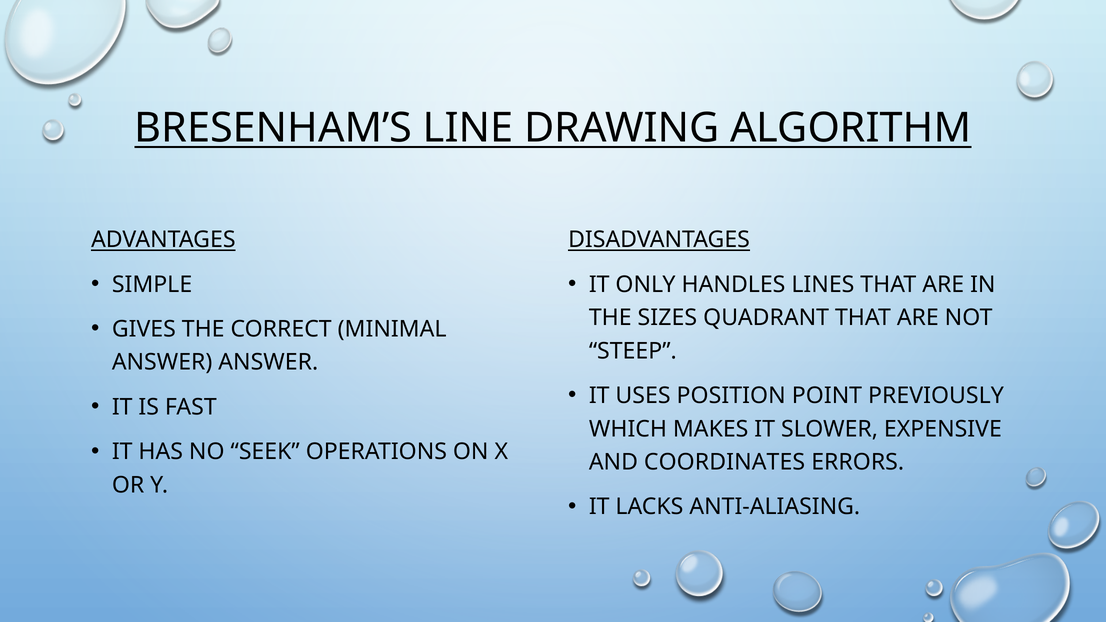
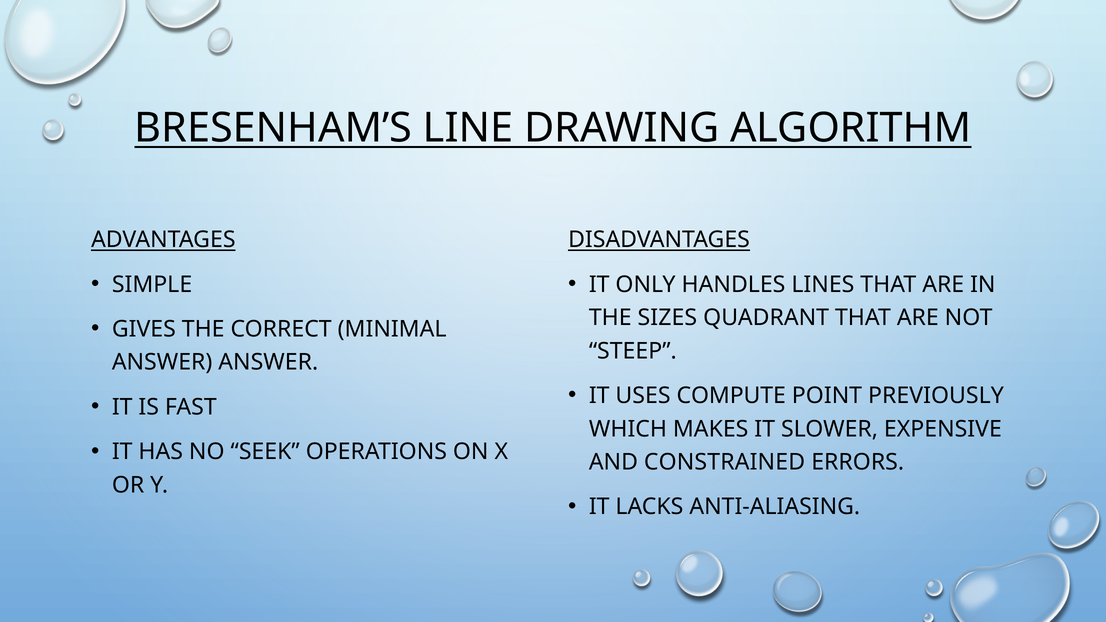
POSITION: POSITION -> COMPUTE (731, 396)
COORDINATES: COORDINATES -> CONSTRAINED (725, 462)
